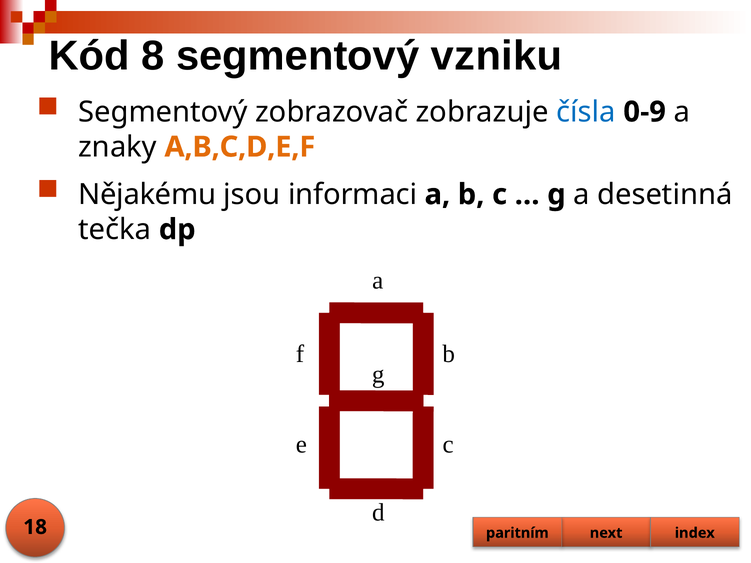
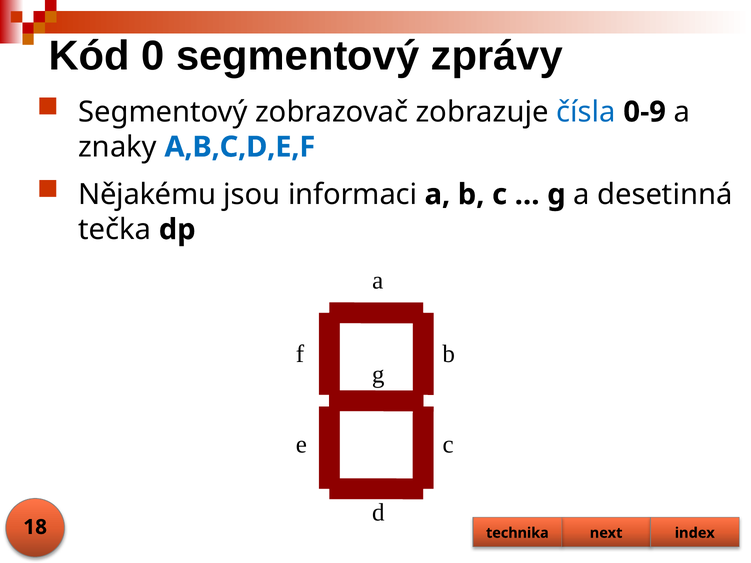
8: 8 -> 0 (153, 56)
vzniku: vzniku -> zprávy (497, 56)
A,B,C,D,E,F colour: orange -> blue (240, 147)
paritním: paritním -> technika (517, 533)
